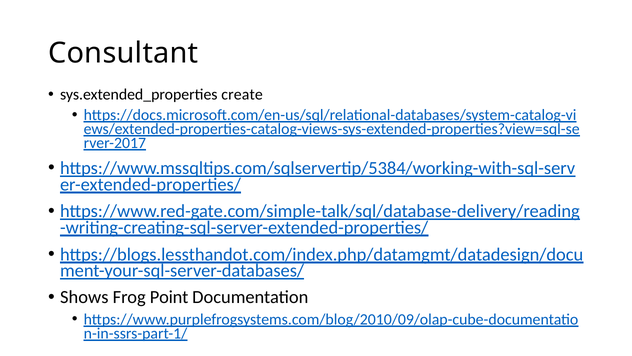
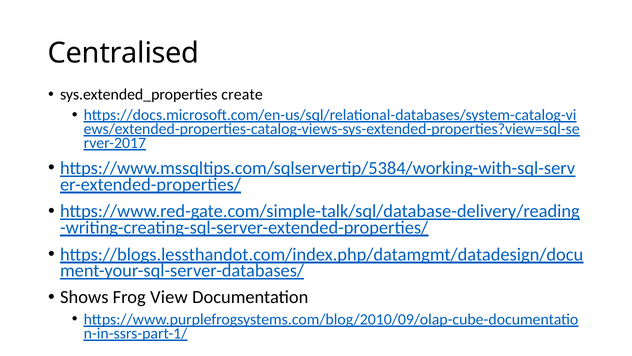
Consultant: Consultant -> Centralised (124, 53)
Point: Point -> View (169, 297)
